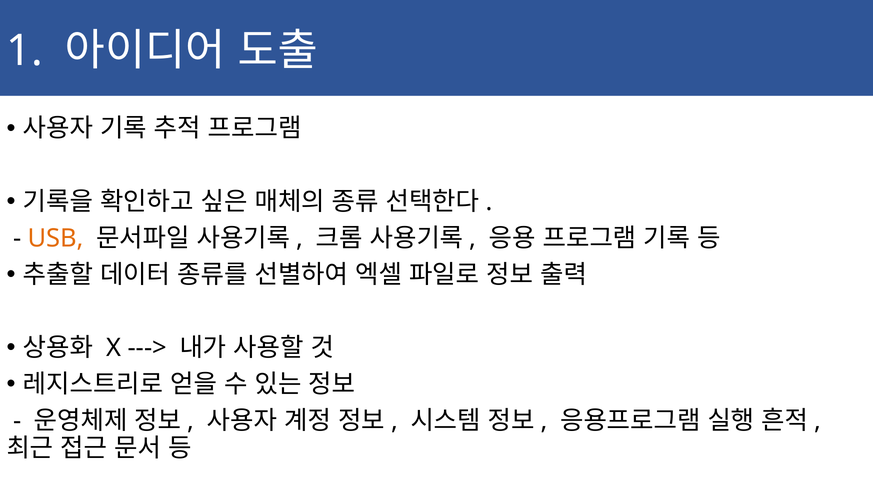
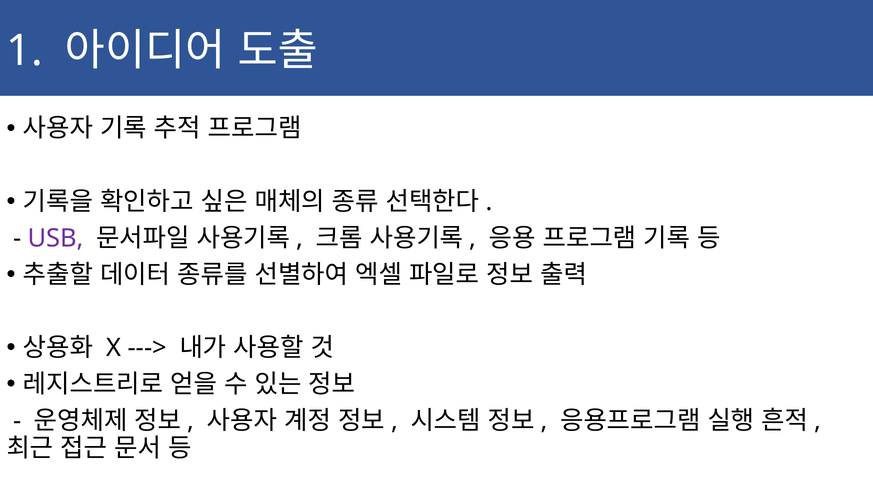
USB colour: orange -> purple (56, 238)
